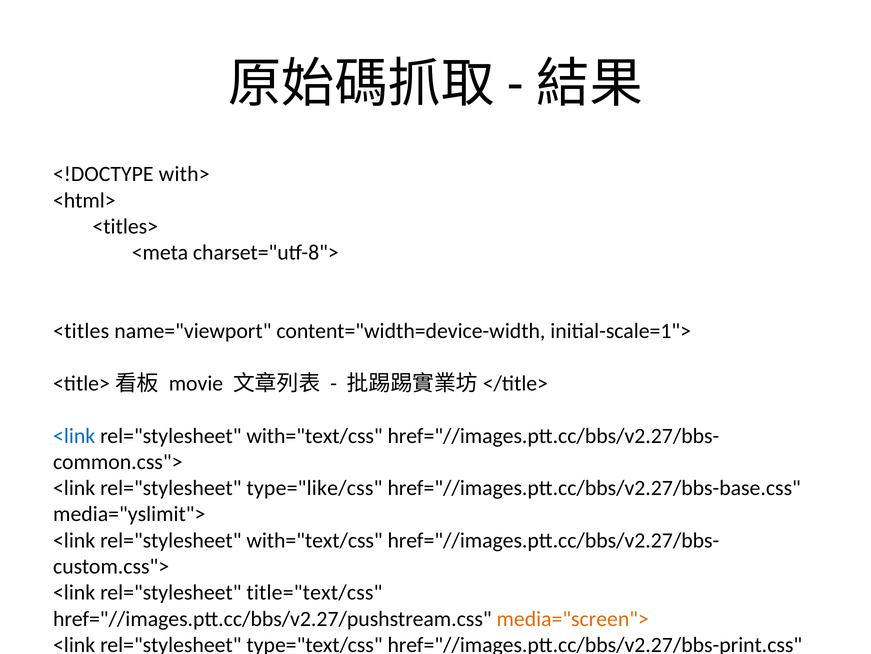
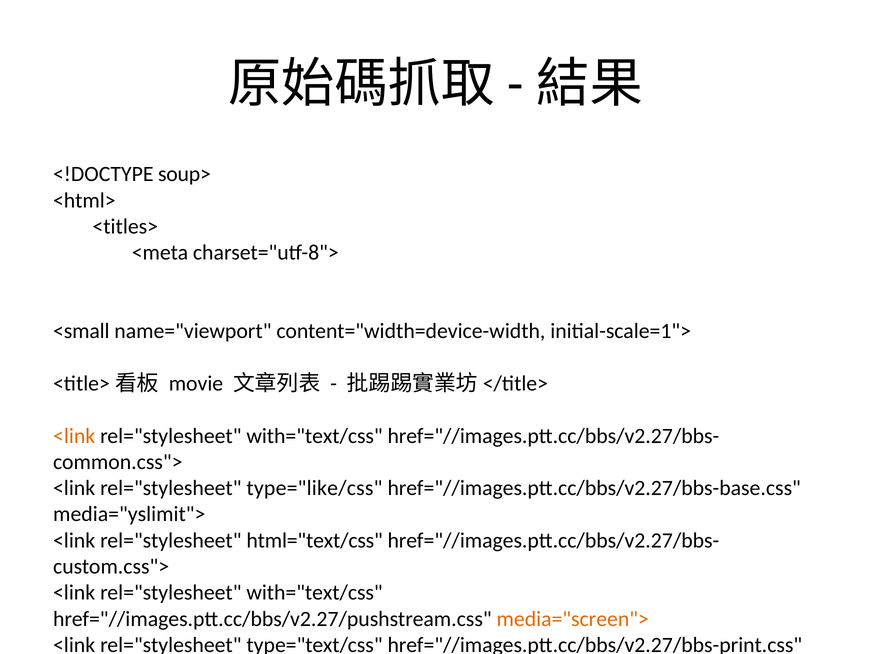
with>: with> -> soup> (184, 174)
<titles: <titles -> <small (81, 331)
<link colour: blue -> orange (74, 435)
with="text/css: with="text/css -> html="text/css (315, 540)
title="text/css: title="text/css -> with="text/css (315, 592)
